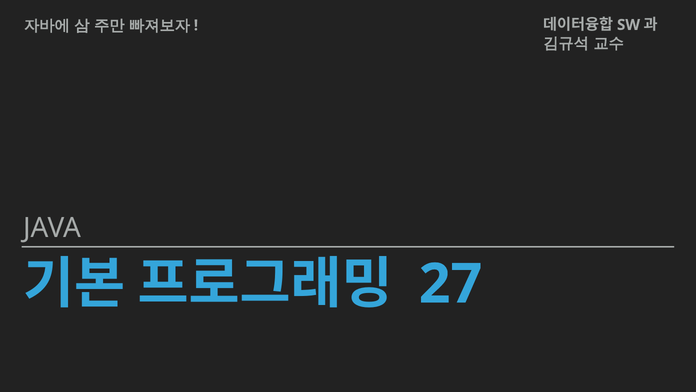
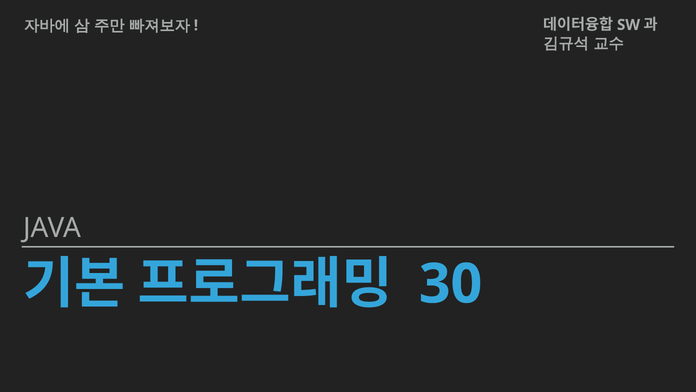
27: 27 -> 30 (451, 284)
